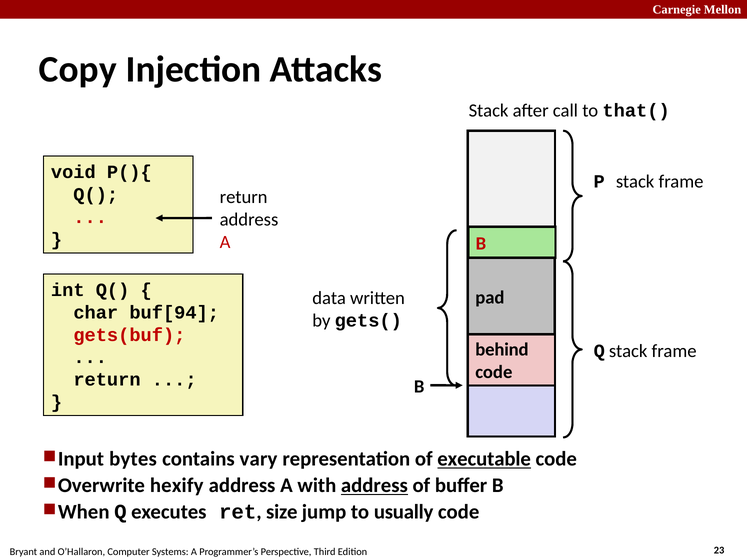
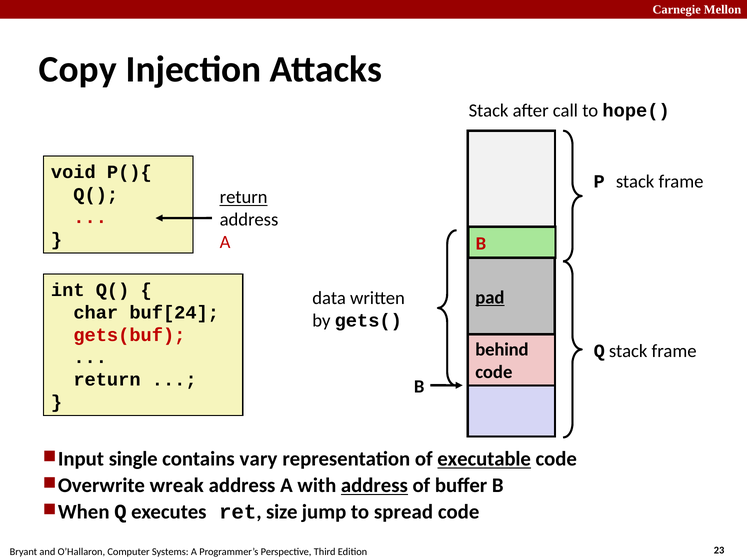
that(: that( -> hope( (636, 110)
return underline: none -> present (244, 197)
pad underline: none -> present (490, 298)
buf[94: buf[94 -> buf[24 (174, 313)
bytes: bytes -> single (133, 459)
hexify: hexify -> wreak (177, 486)
usually: usually -> spread (403, 512)
